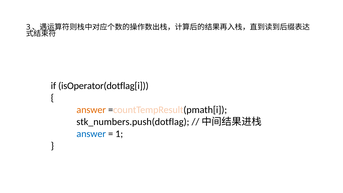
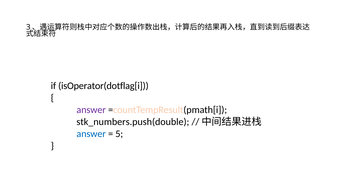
answer colour: orange -> purple (91, 110)
stk_numbers.push(dotflag: stk_numbers.push(dotflag -> stk_numbers.push(double (133, 122)
1: 1 -> 5 (119, 134)
